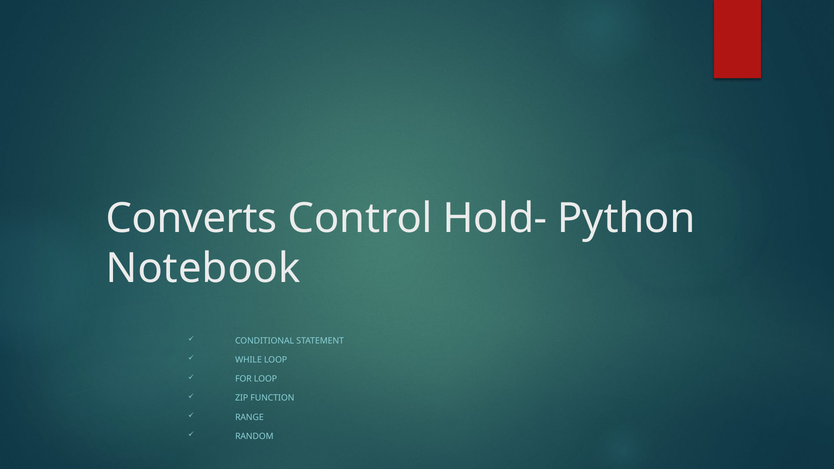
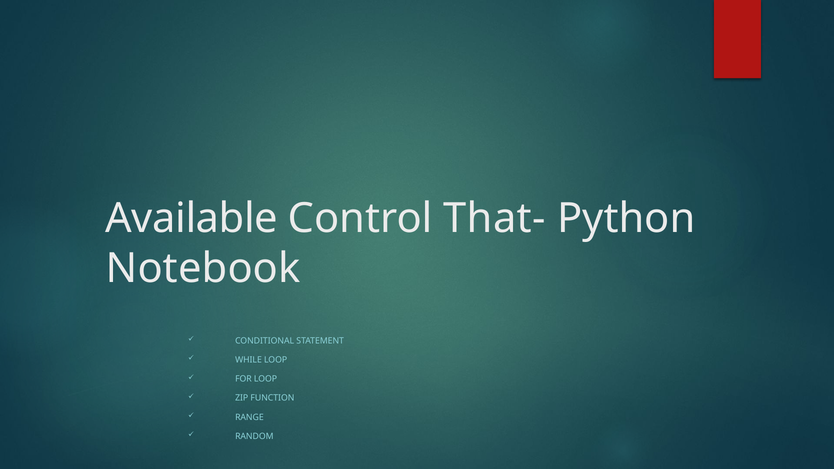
Converts: Converts -> Available (192, 219)
Hold-: Hold- -> That- (495, 219)
